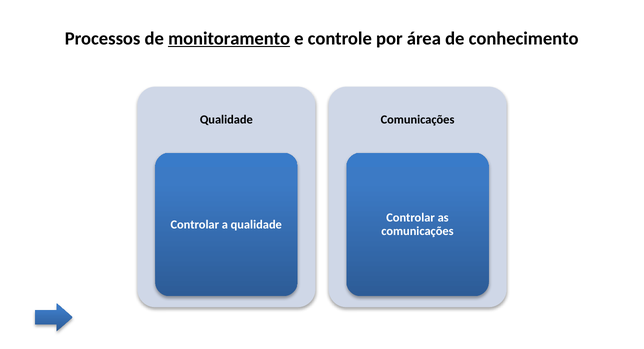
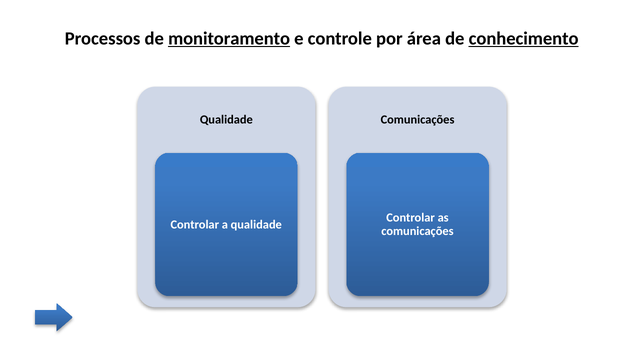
conhecimento underline: none -> present (524, 38)
